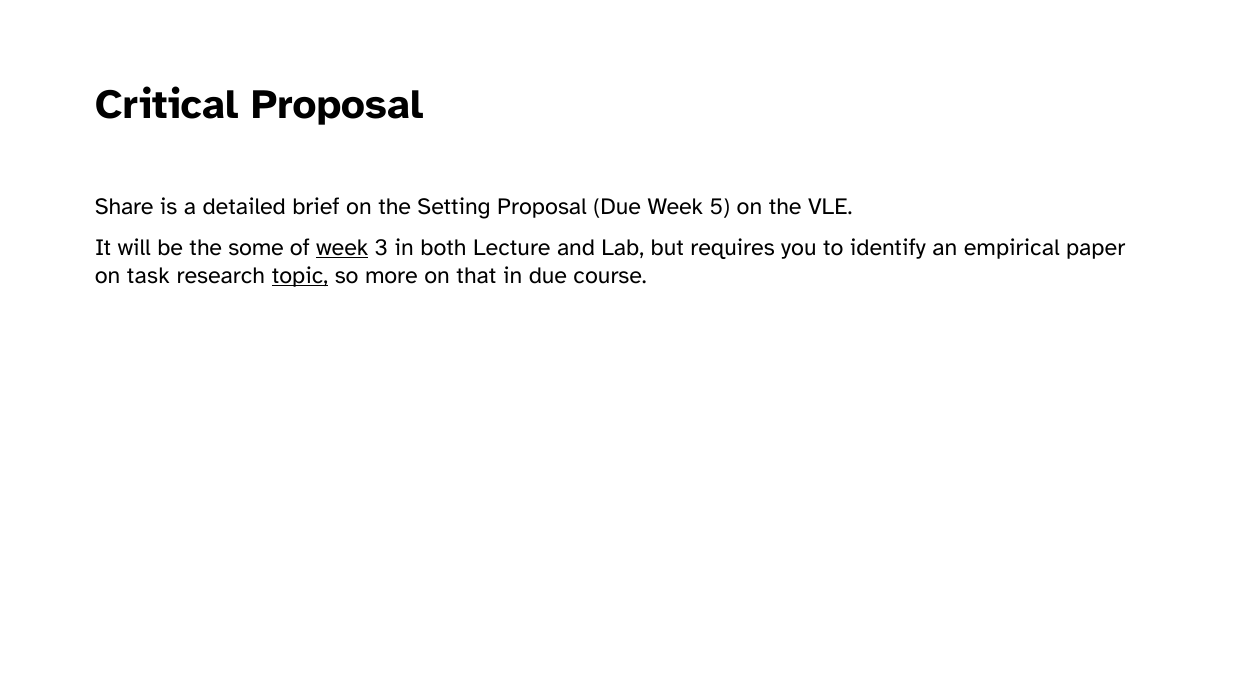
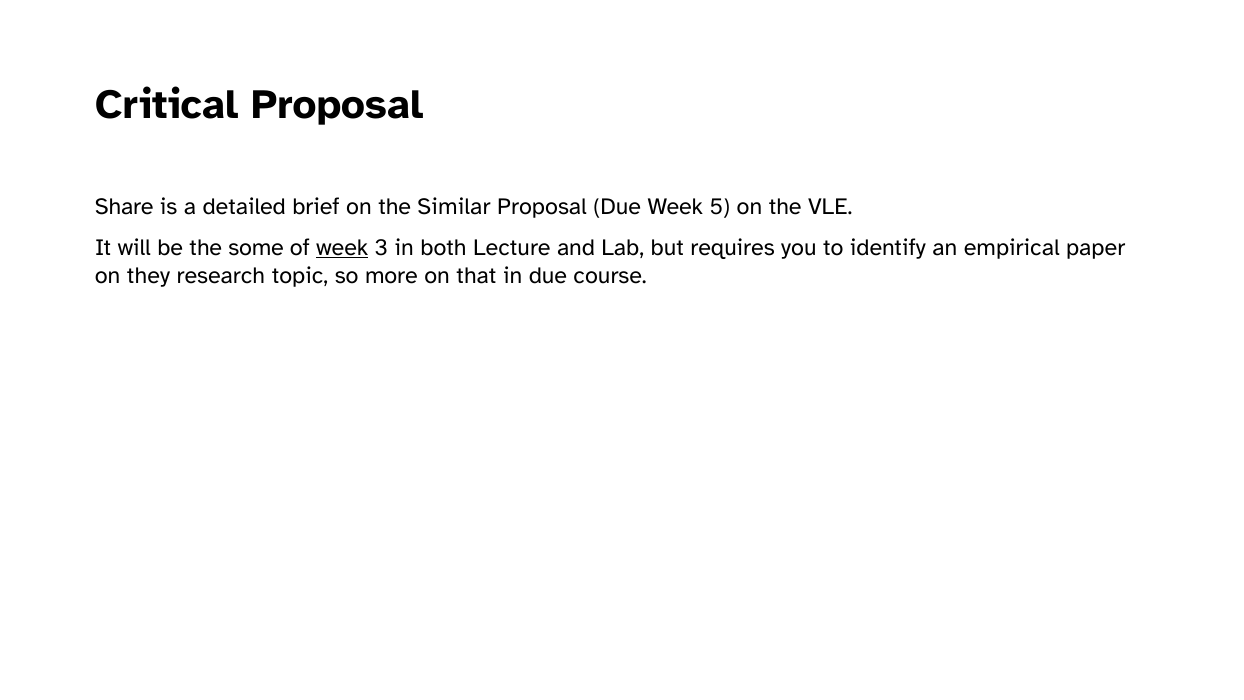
Setting: Setting -> Similar (454, 207)
task: task -> they (148, 276)
topic underline: present -> none (300, 276)
